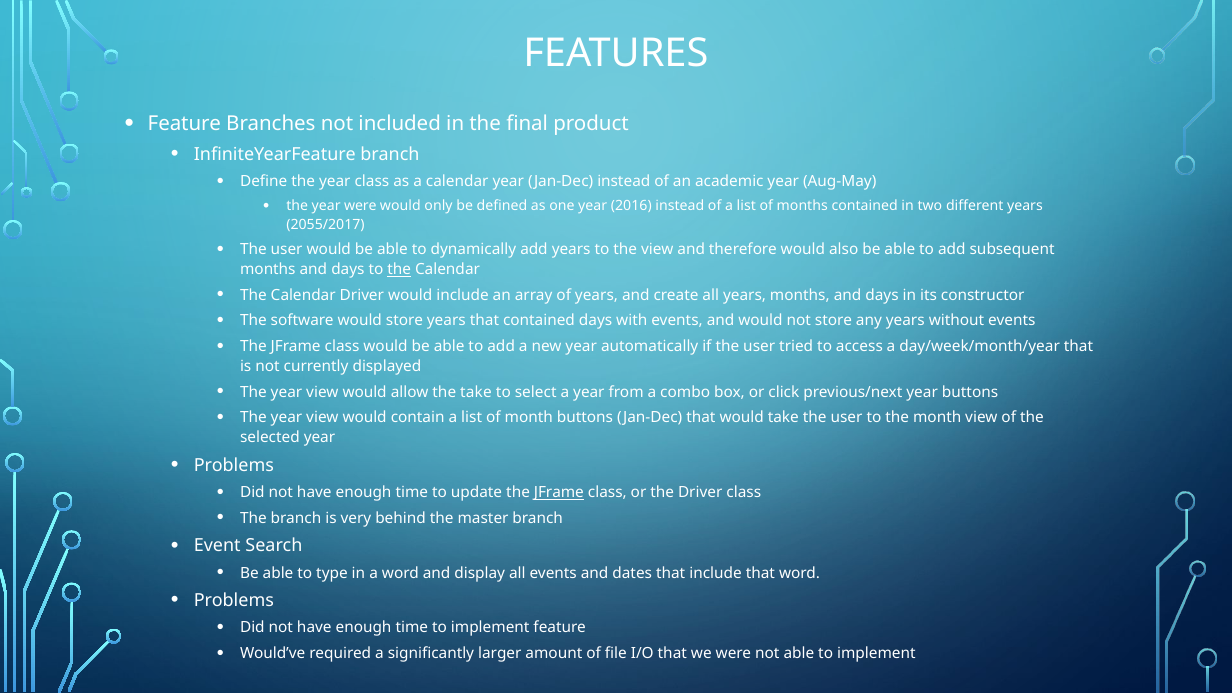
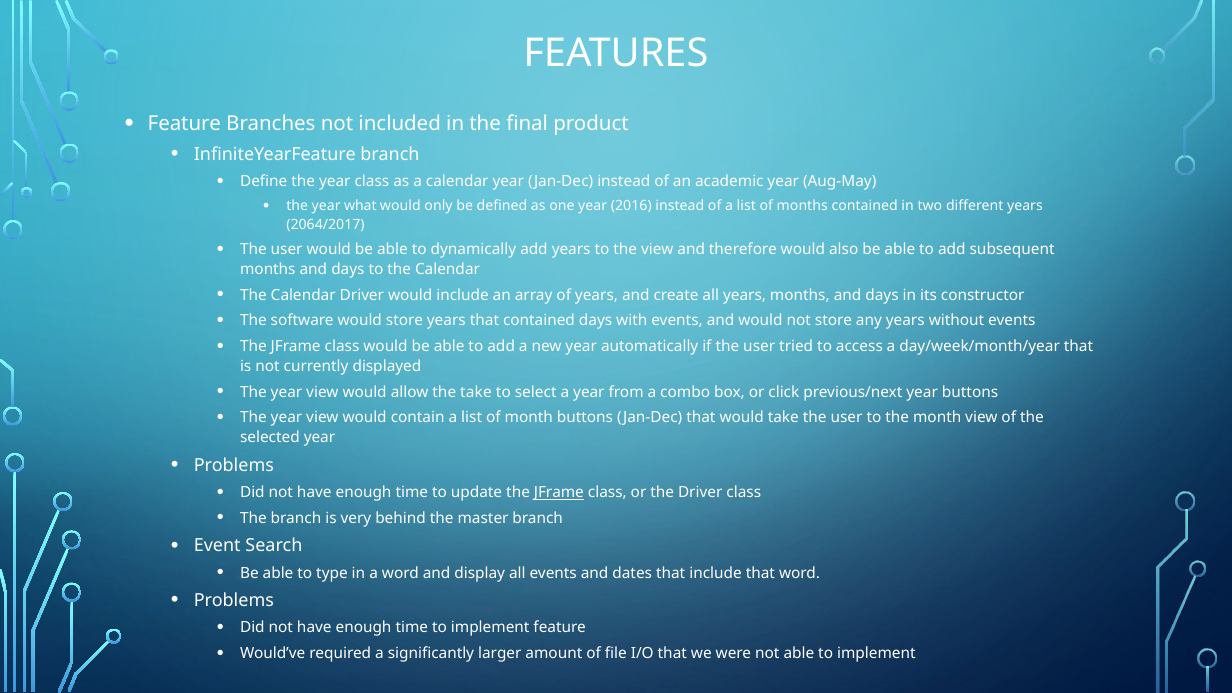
year were: were -> what (360, 206)
2055/2017: 2055/2017 -> 2064/2017 (325, 225)
the underline: present -> none (399, 270)
